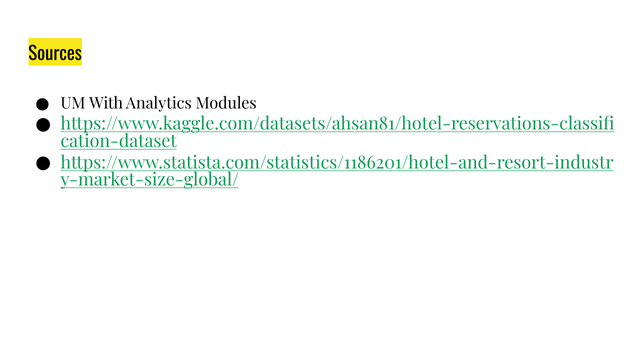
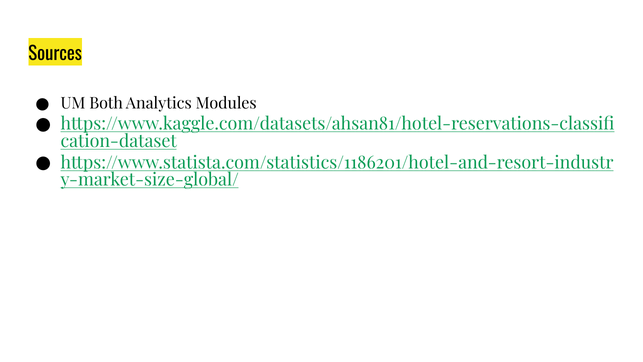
With: With -> Both (106, 103)
